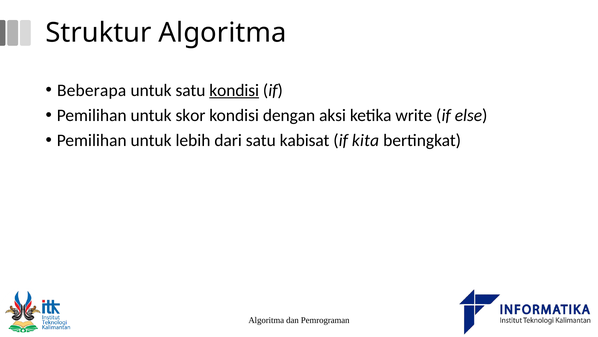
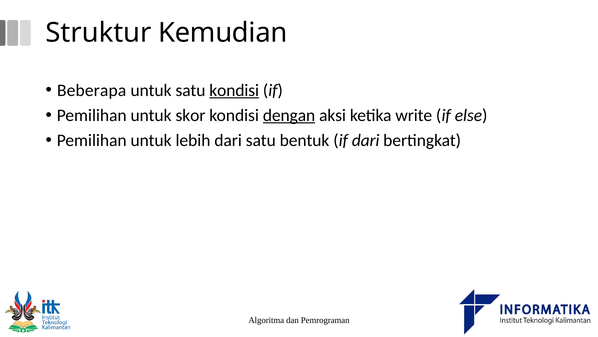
Struktur Algoritma: Algoritma -> Kemudian (223, 33)
dengan underline: none -> present (289, 115)
kabisat: kabisat -> bentuk (305, 140)
if kita: kita -> dari (366, 140)
